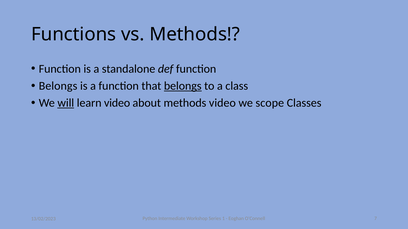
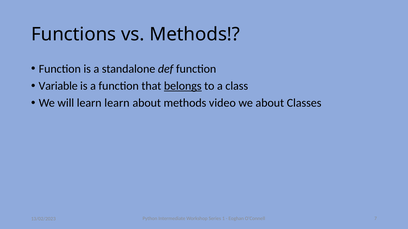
Belongs: Belongs -> Variable (58, 86)
will underline: present -> none (66, 103)
learn video: video -> learn (117, 103)
we scope: scope -> about (270, 103)
